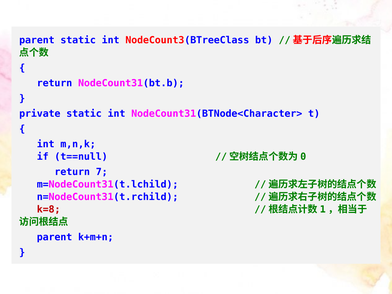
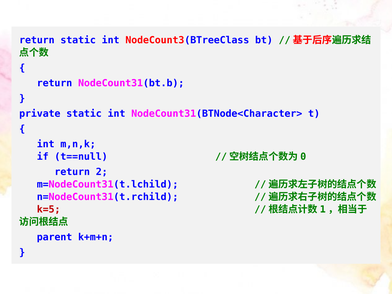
parent: parent -> return (37, 40)
7: 7 -> 2 (102, 172)
k=8: k=8 -> k=5 (49, 209)
